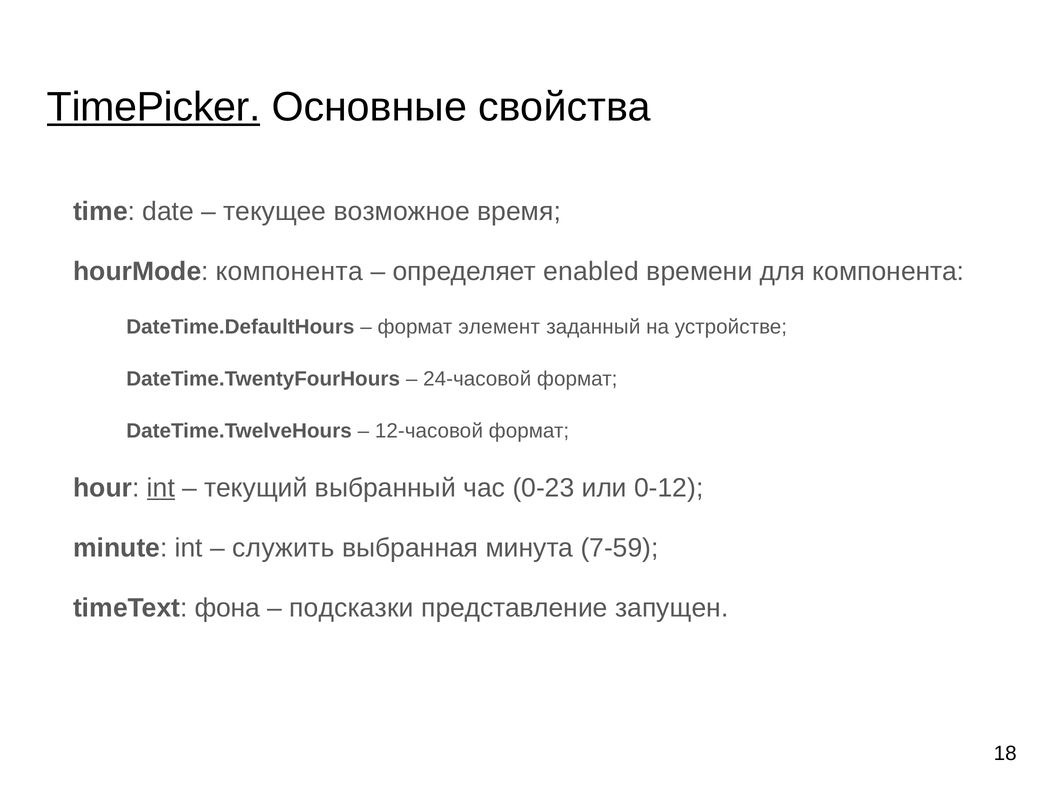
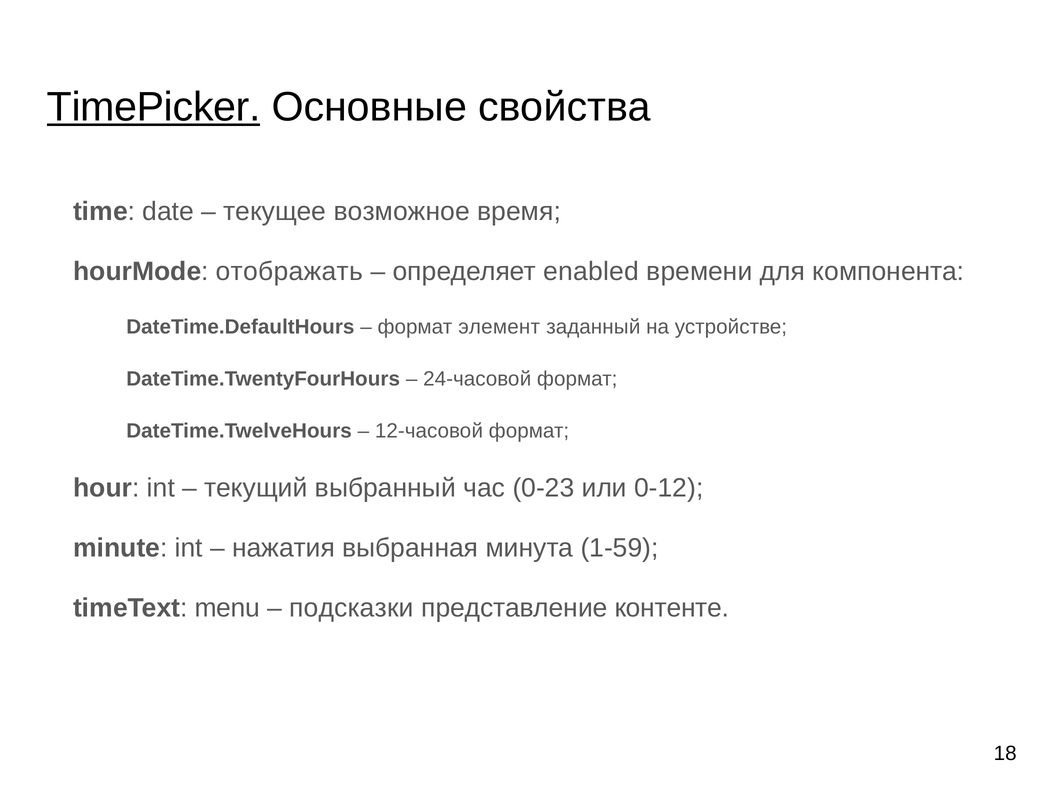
hourMode компонента: компонента -> отображать (289, 272)
int underline: present -> none (161, 488)
служить: служить -> нажатия (284, 548)
7-59: 7-59 -> 1-59 (620, 548)
фона: фона -> menu (227, 608)
запущен: запущен -> контенте (672, 608)
